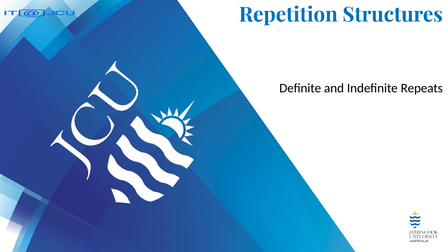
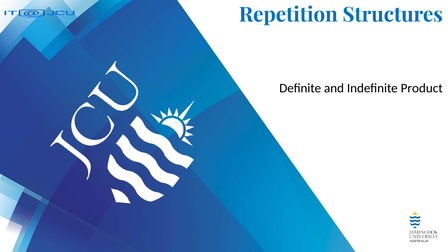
Repeats: Repeats -> Product (422, 88)
